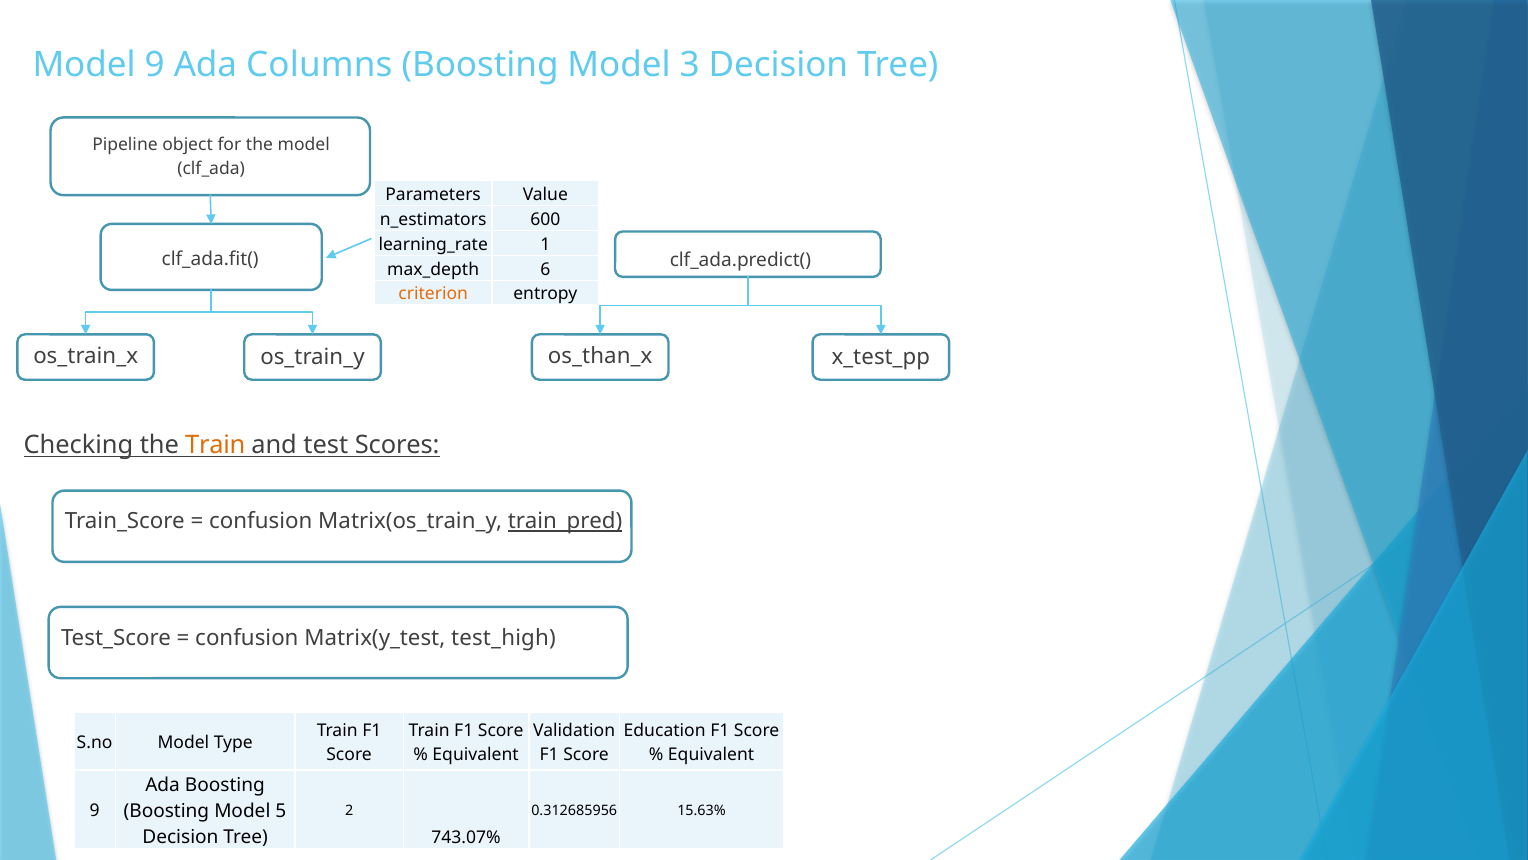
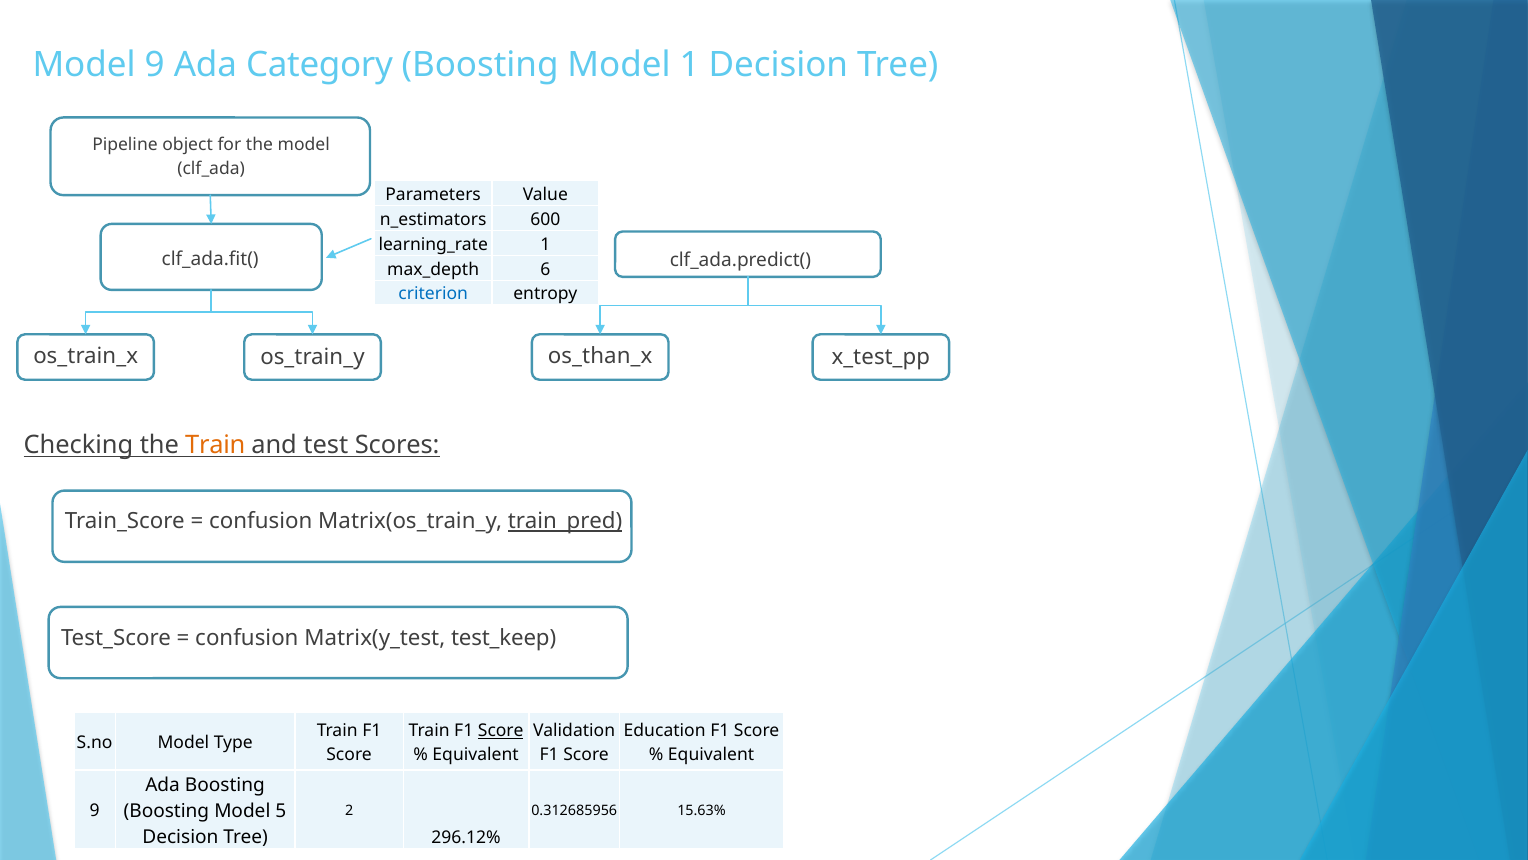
Columns: Columns -> Category (320, 65)
Model 3: 3 -> 1 (690, 65)
criterion colour: orange -> blue (433, 294)
test_high: test_high -> test_keep (504, 637)
Score underline: none -> present (501, 731)
743.07%: 743.07% -> 296.12% (466, 838)
